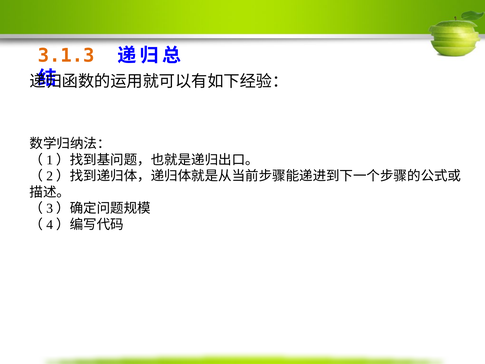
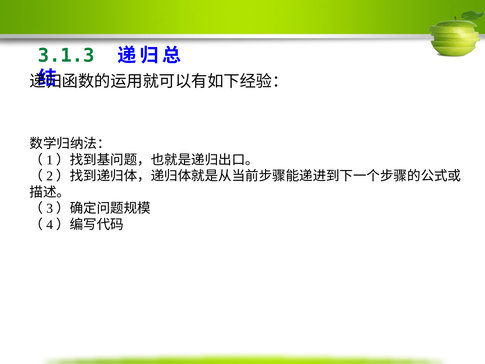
3.1.3 colour: orange -> green (66, 56)
